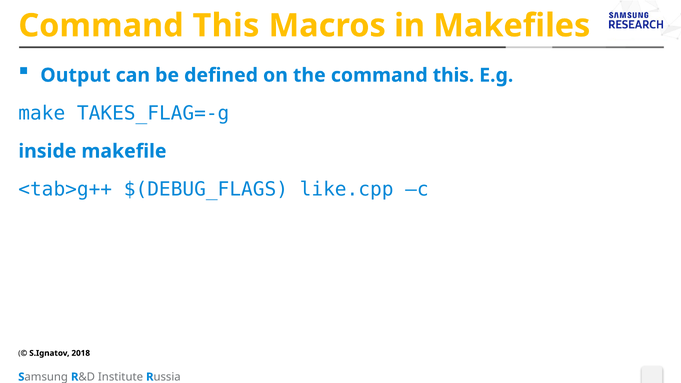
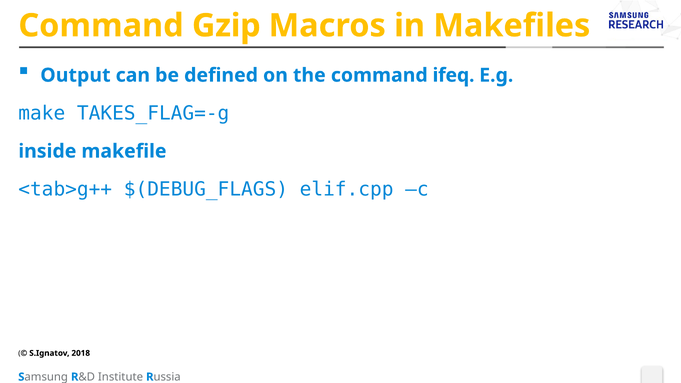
This: This -> Gzip (226, 26)
the command this: this -> ifeq (454, 75)
like.cpp: like.cpp -> elif.cpp (347, 189)
